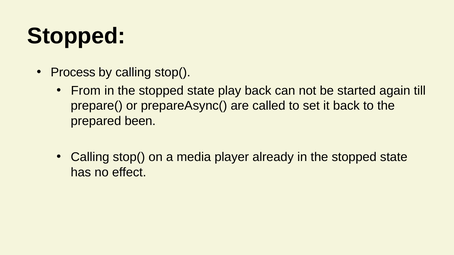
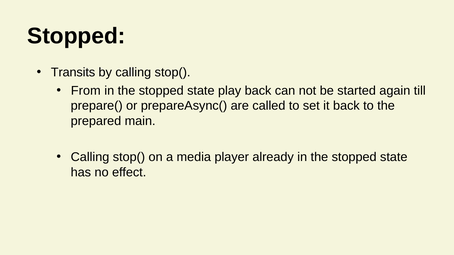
Process: Process -> Transits (73, 73)
been: been -> main (140, 121)
